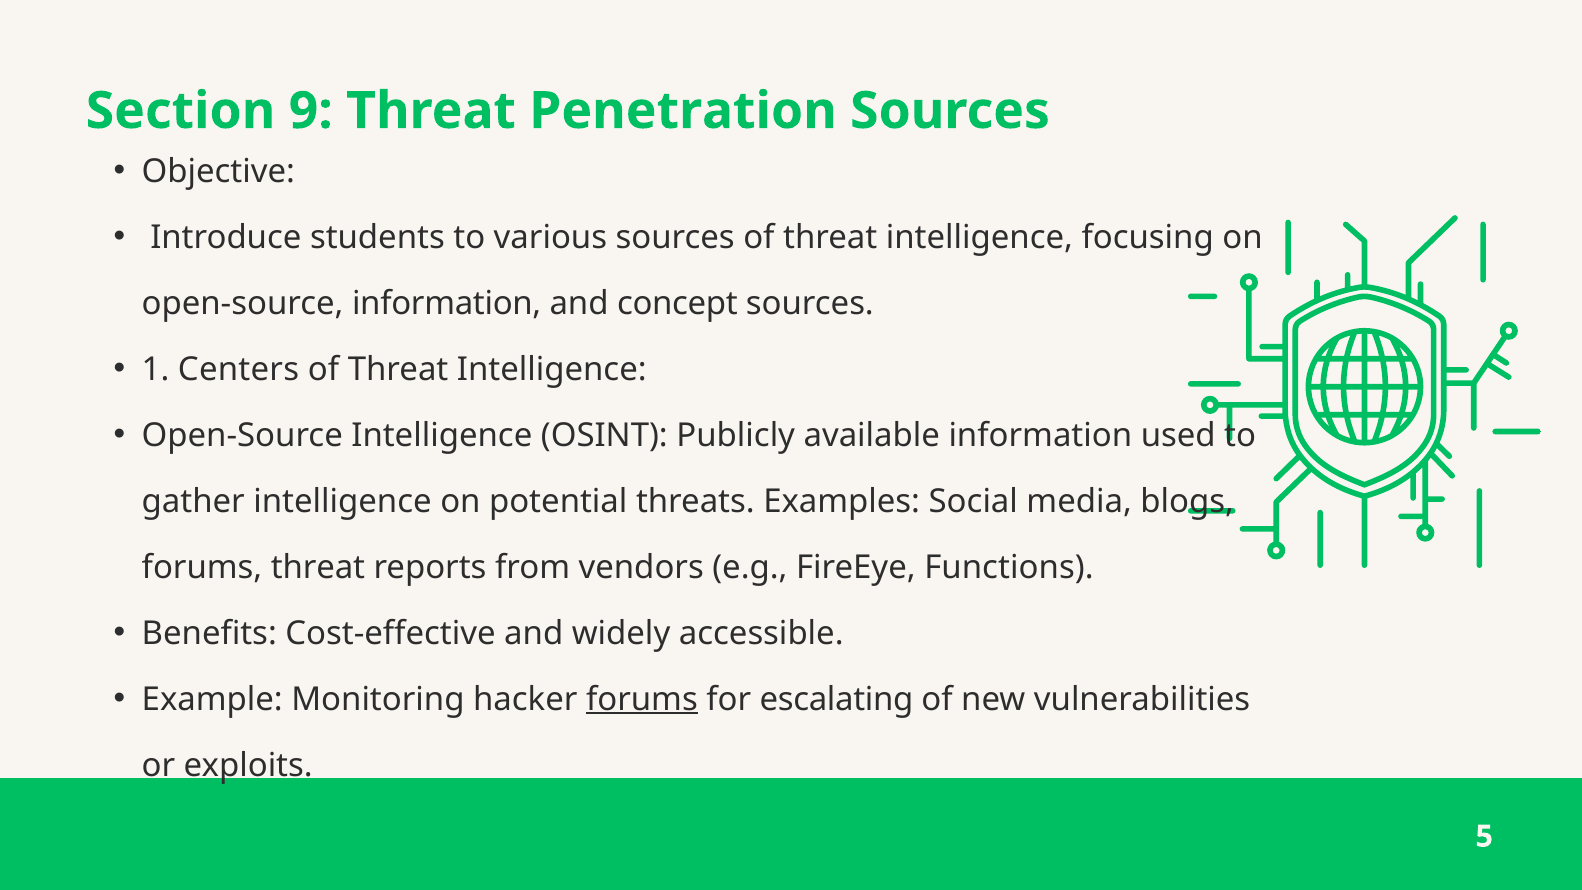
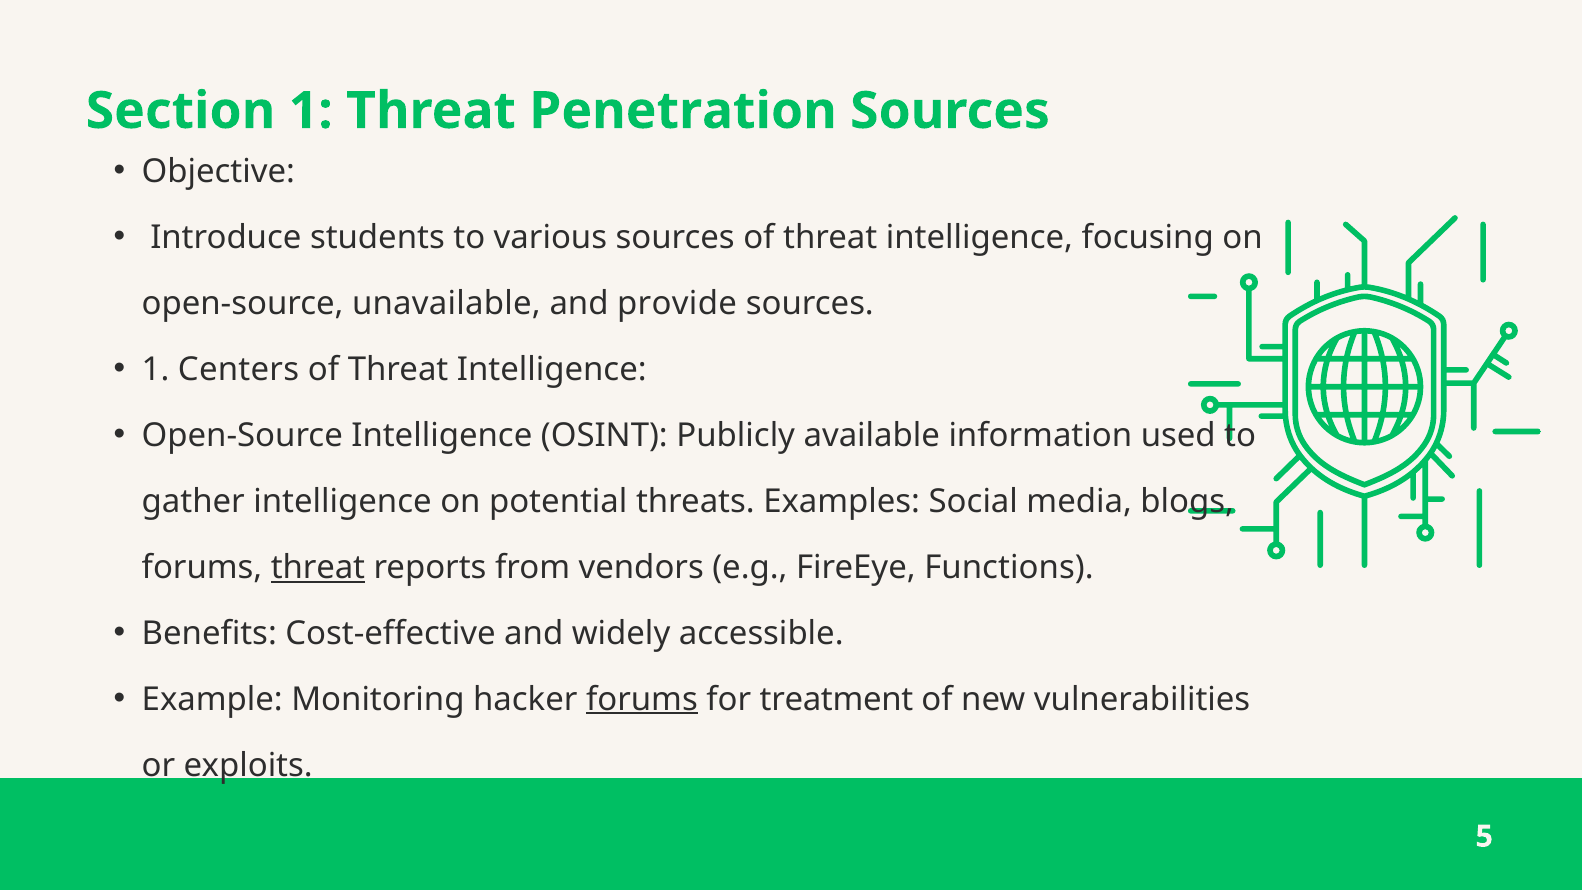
Section 9: 9 -> 1 (311, 111)
open-source information: information -> unavailable (446, 304)
concept: concept -> provide (677, 304)
threat underline: none -> present (318, 567)
escalating: escalating -> treatment (836, 699)
